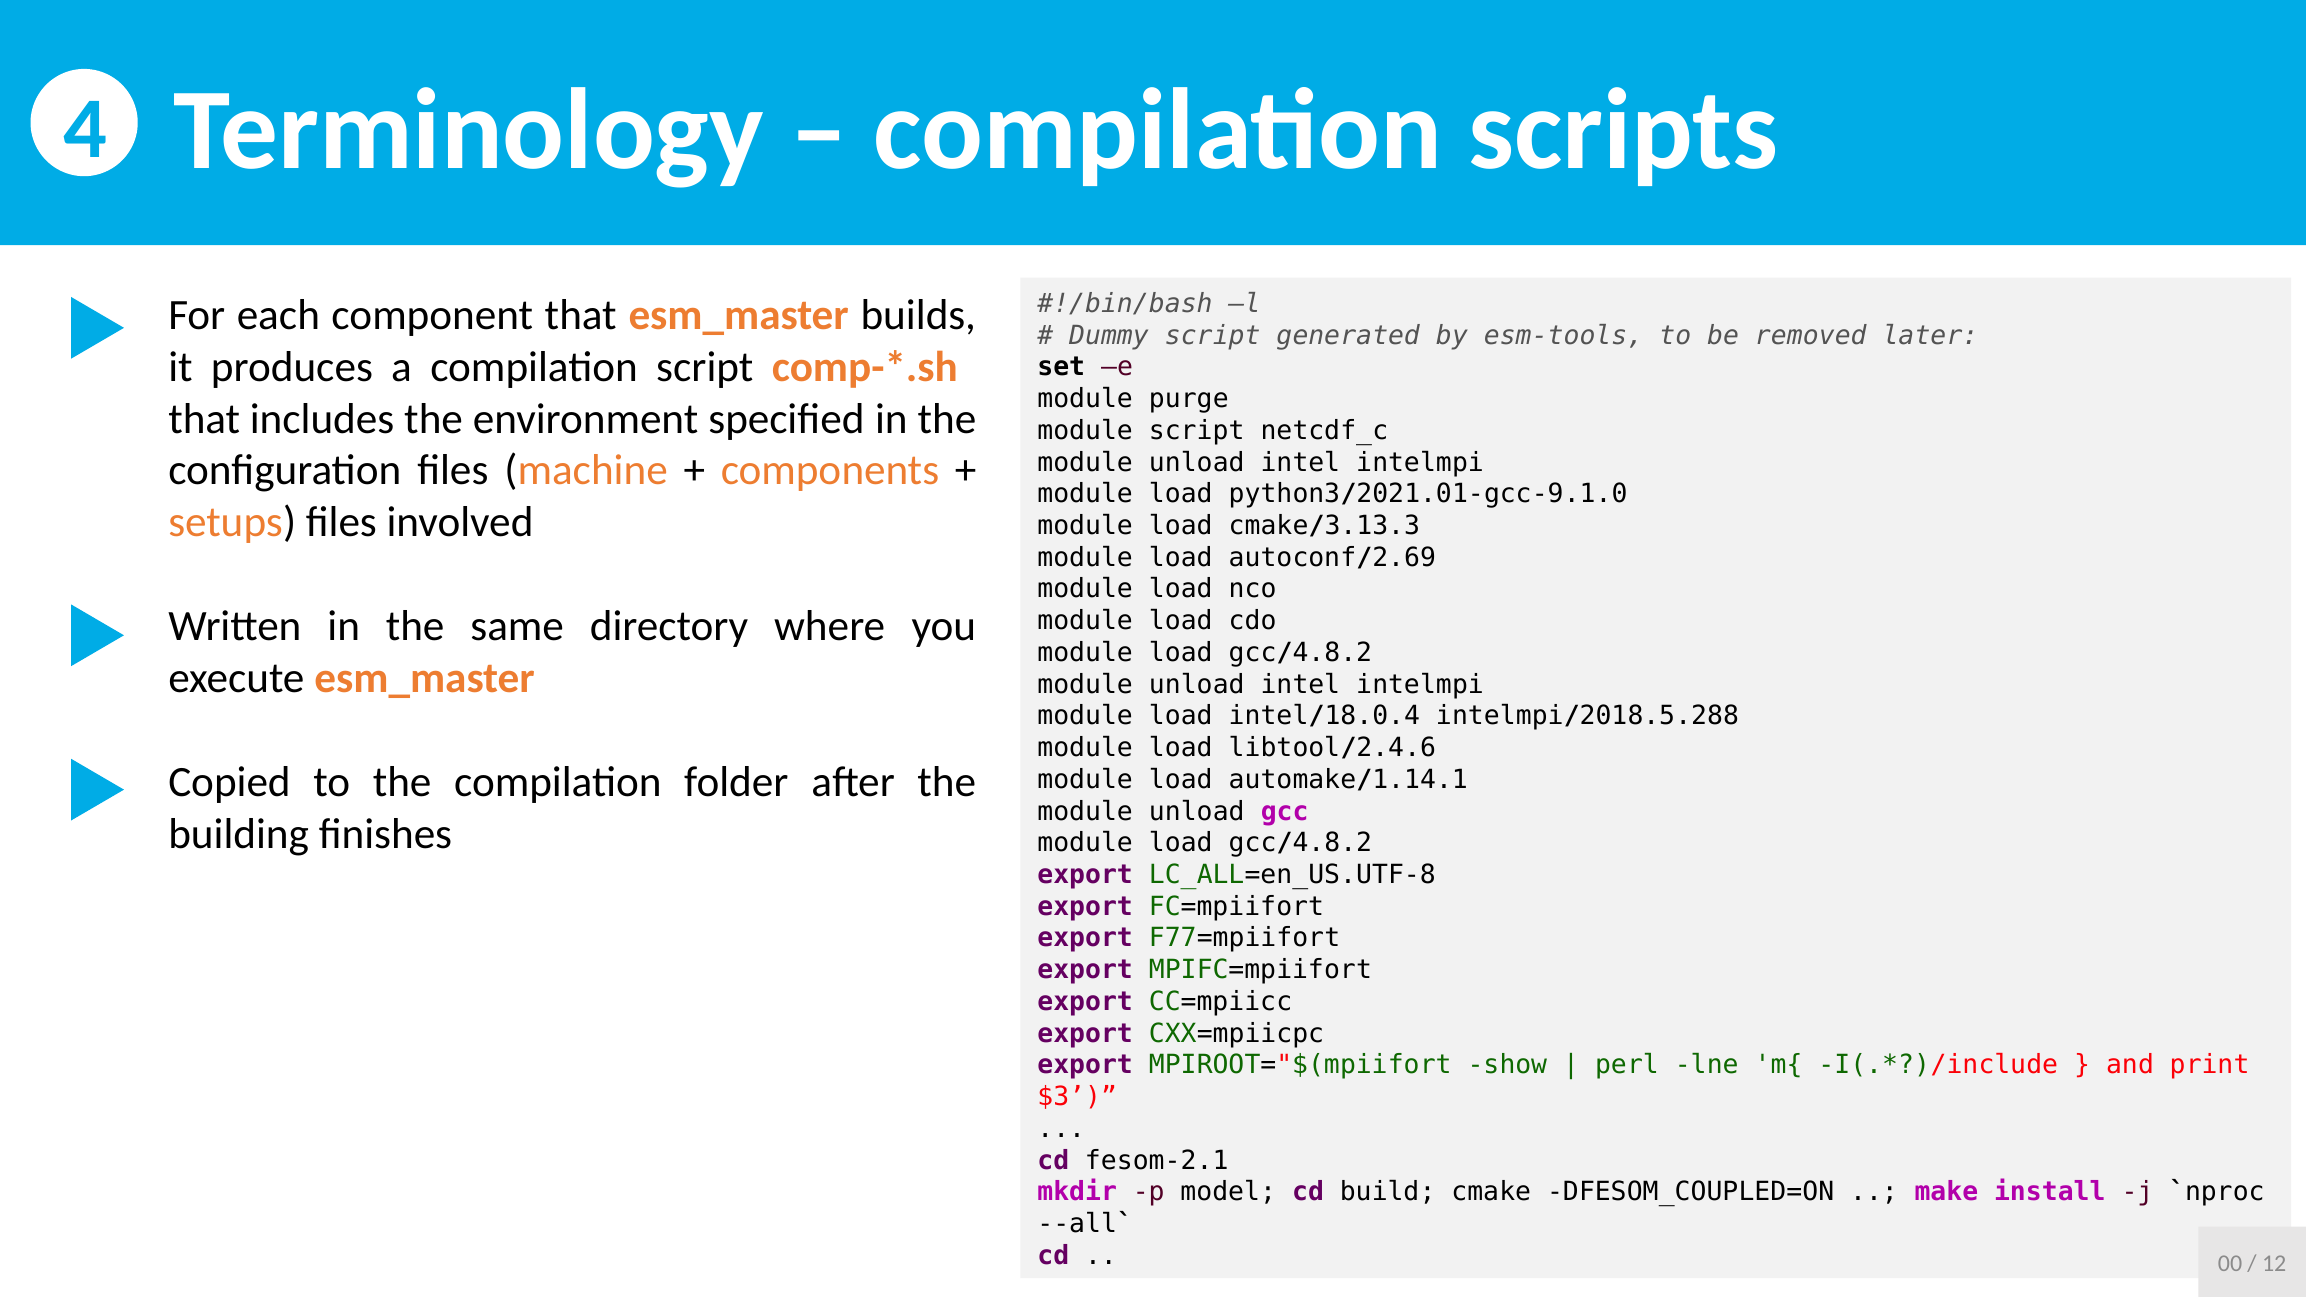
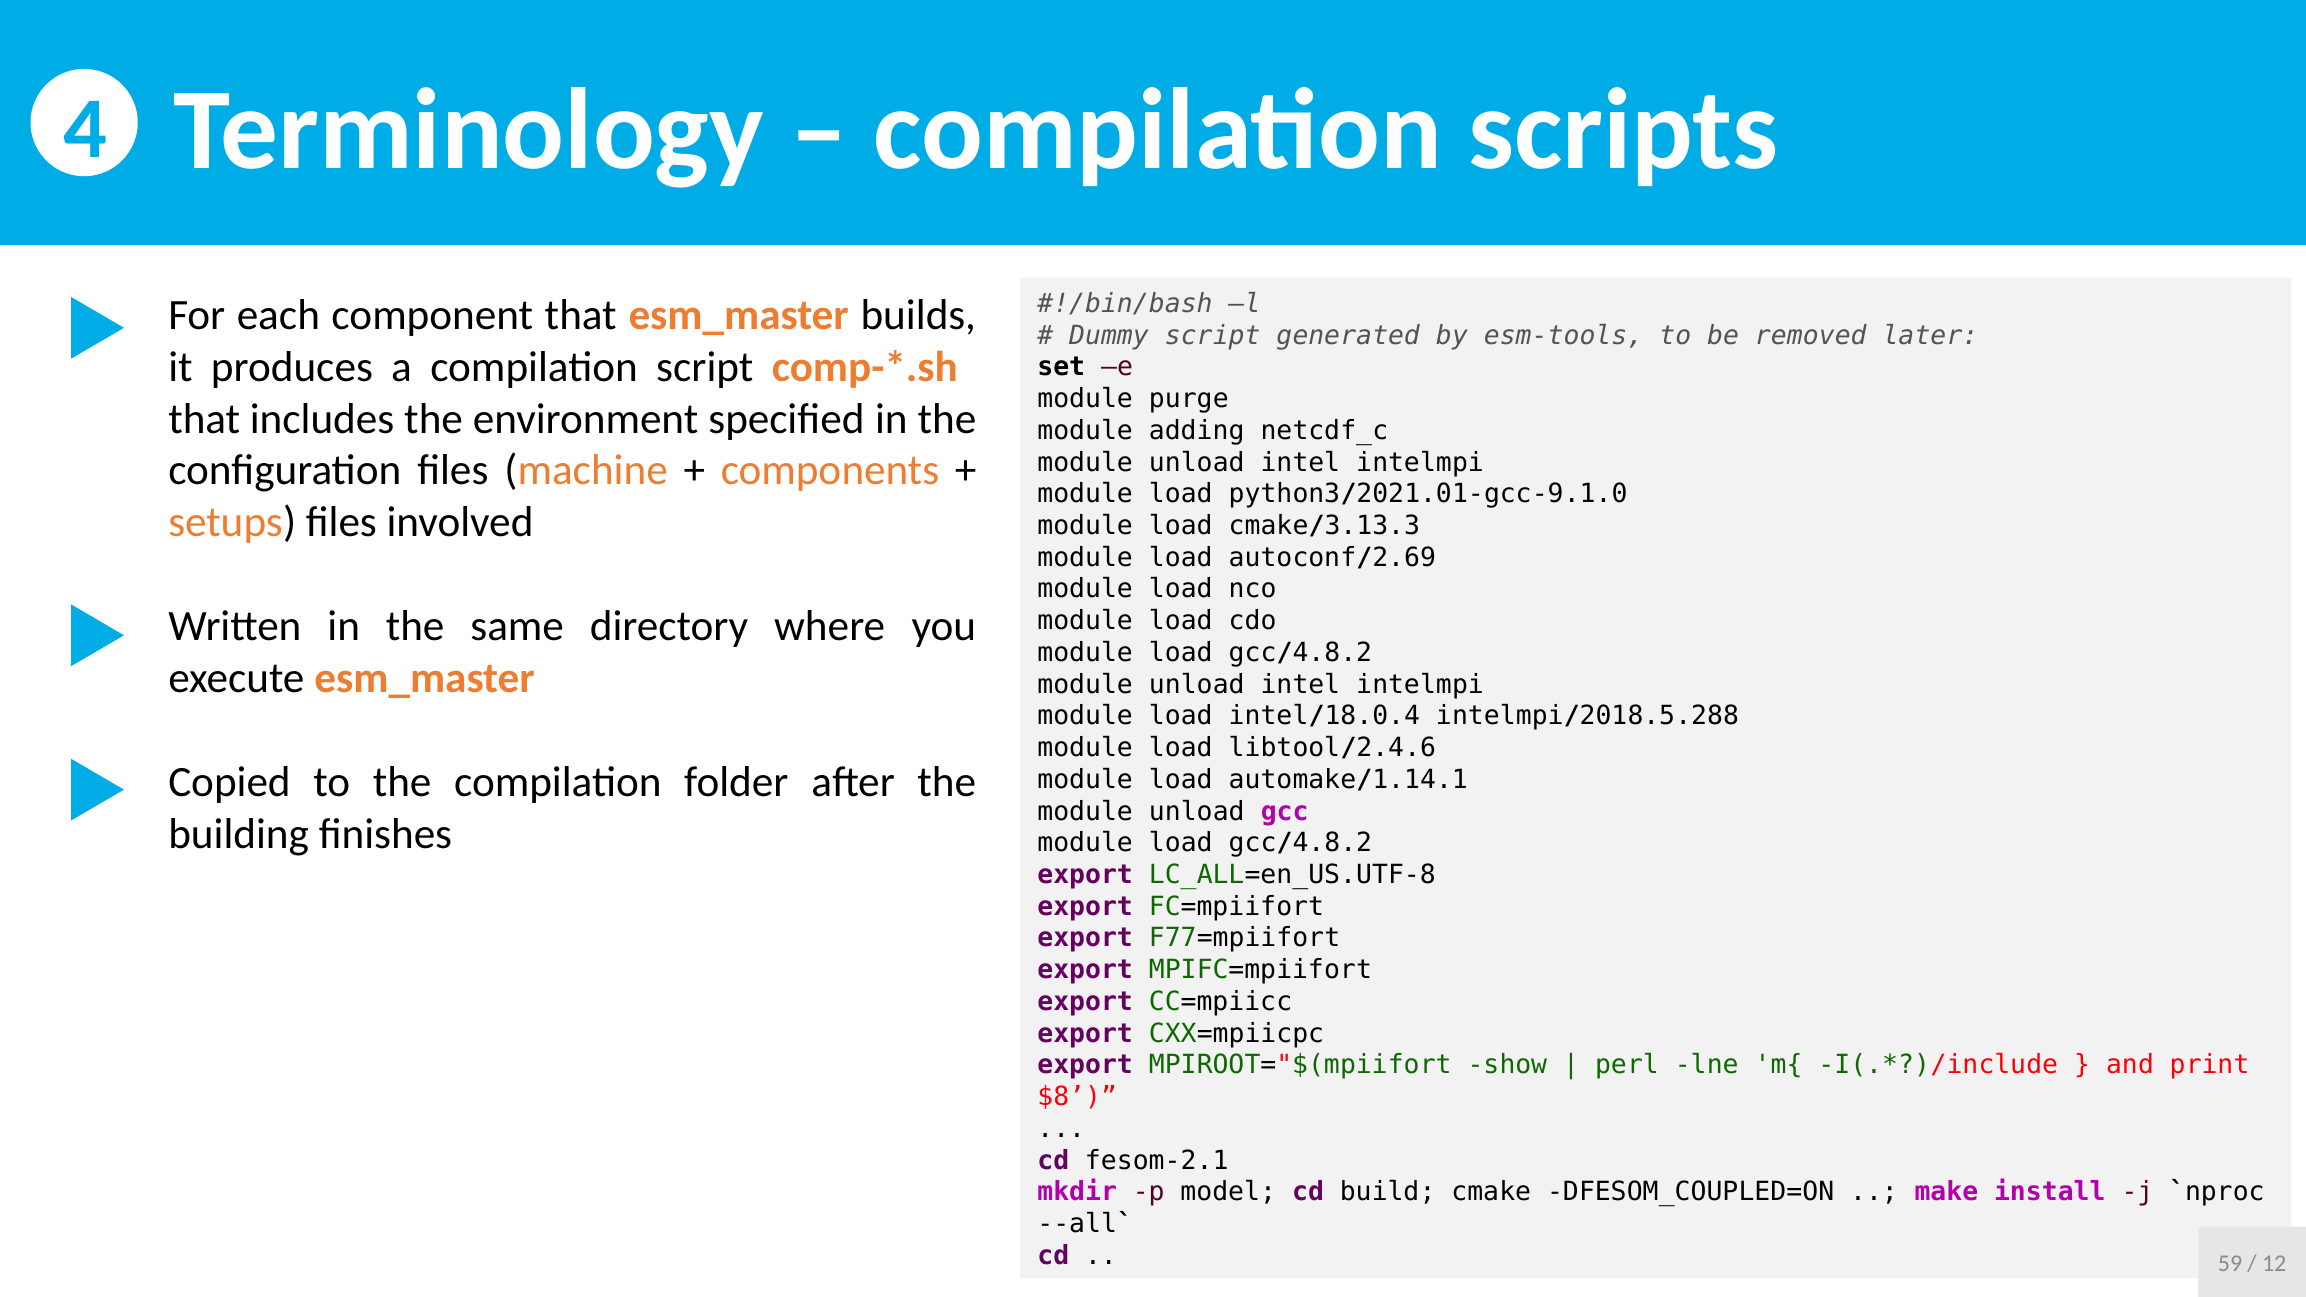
module script: script -> adding (1197, 431)
$3: $3 -> $8 (1077, 1097)
00: 00 -> 59 (2230, 1264)
